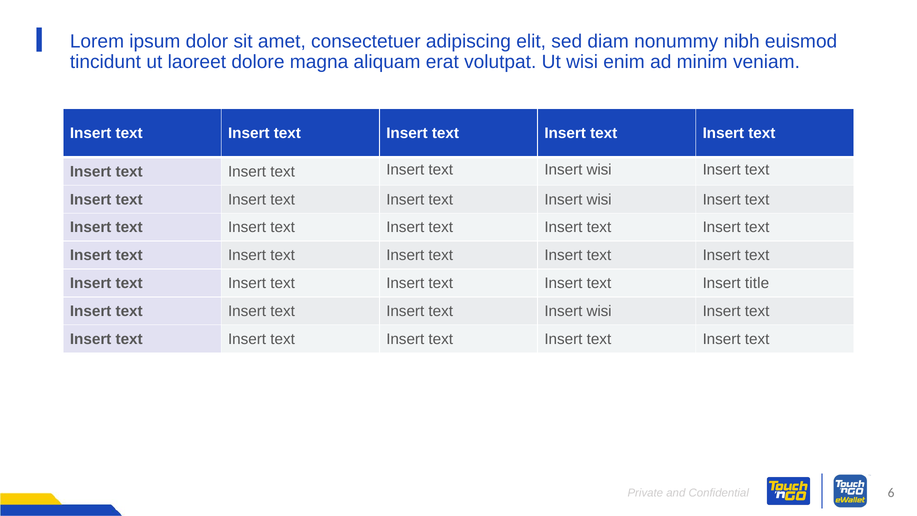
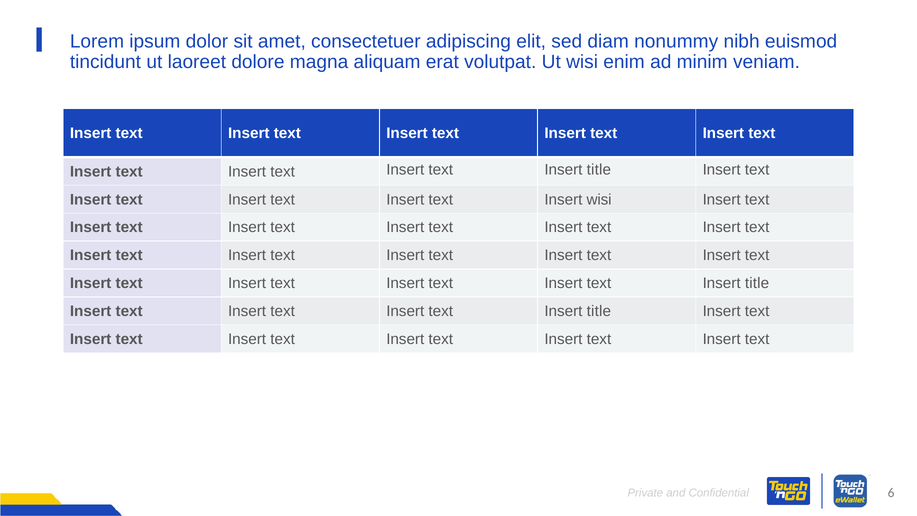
wisi: wisi -> title (599, 169)
wisi: wisi -> title (599, 311)
